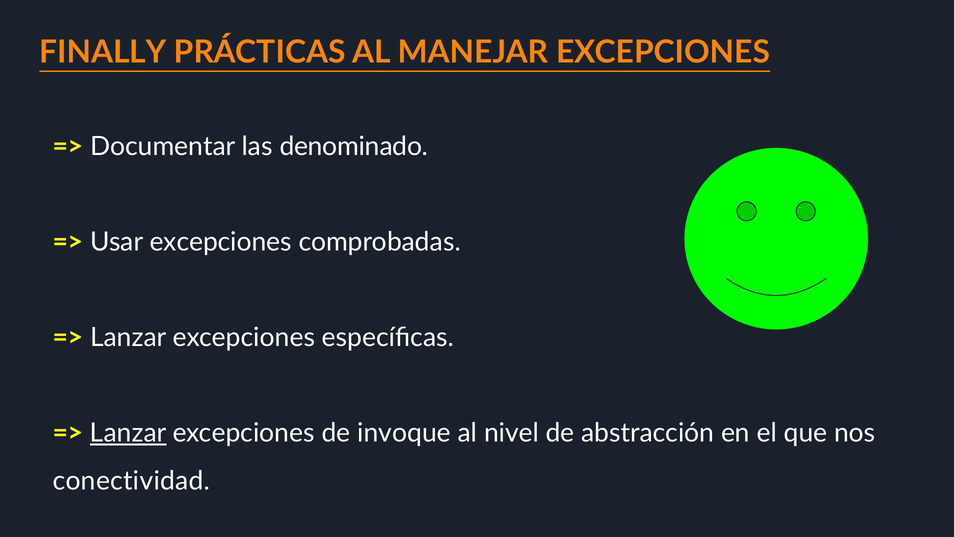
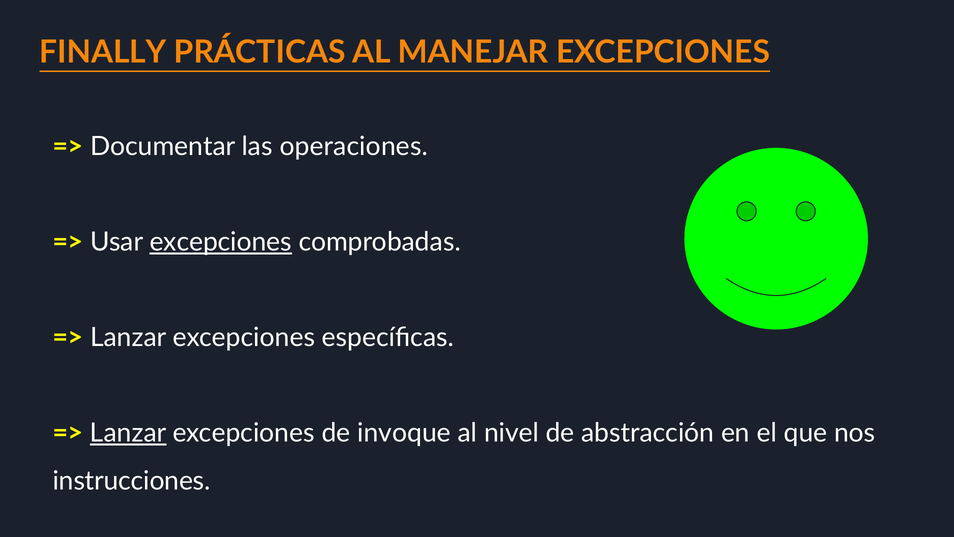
denominado: denominado -> operaciones (354, 147)
excepciones underline: none -> present (221, 242)
conectividad: conectividad -> instrucciones (132, 480)
